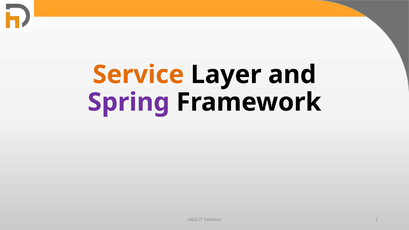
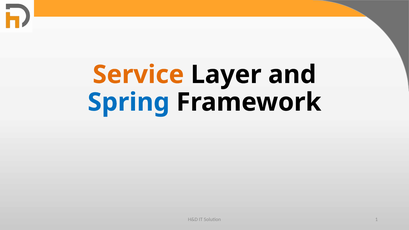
Spring colour: purple -> blue (129, 102)
